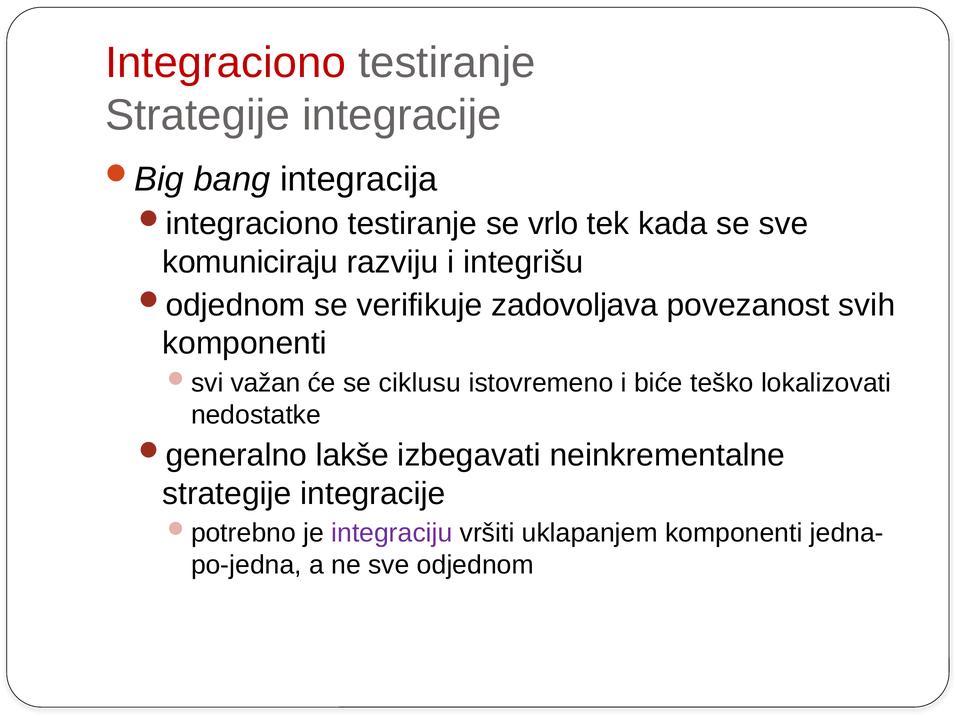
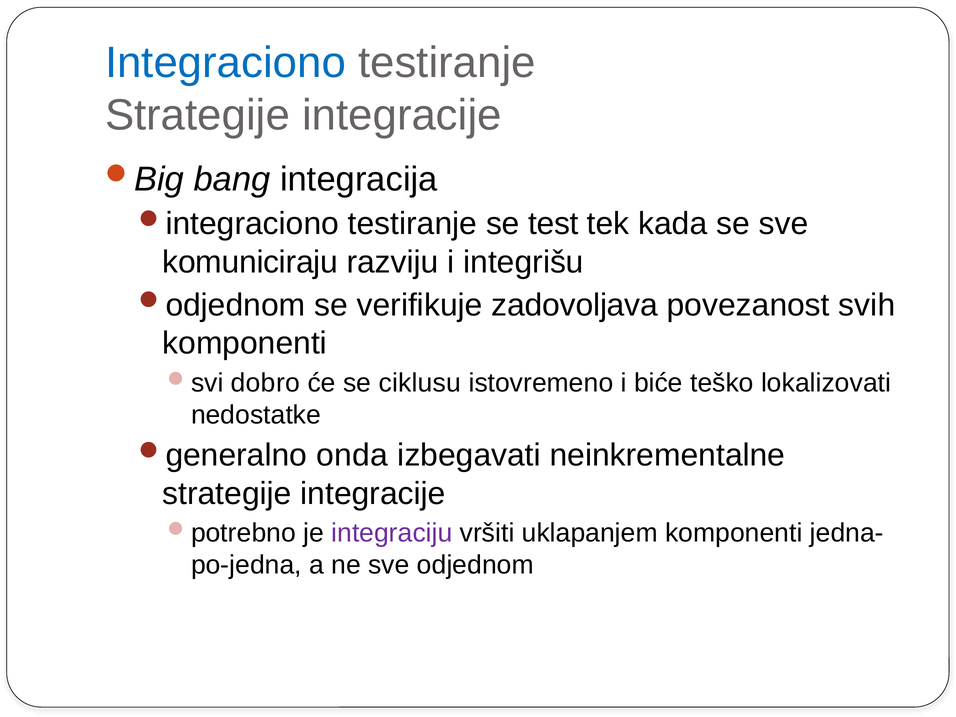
Integraciono colour: red -> blue (225, 63)
vrlo: vrlo -> test (553, 224)
važan: važan -> dobro (265, 383)
lakše: lakše -> onda (352, 455)
